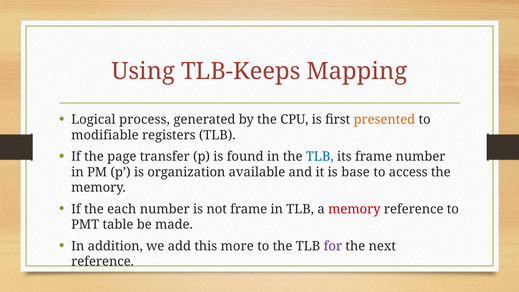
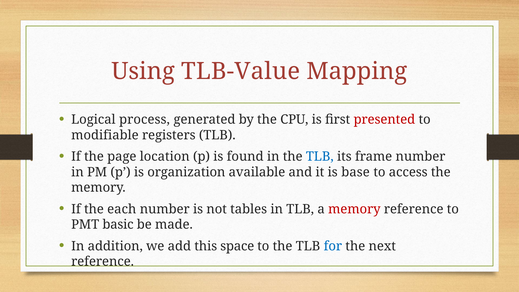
TLB-Keeps: TLB-Keeps -> TLB-Value (241, 71)
presented colour: orange -> red (384, 119)
transfer: transfer -> location (165, 156)
not frame: frame -> tables (249, 209)
table: table -> basic (118, 225)
more: more -> space (237, 246)
for colour: purple -> blue (333, 246)
